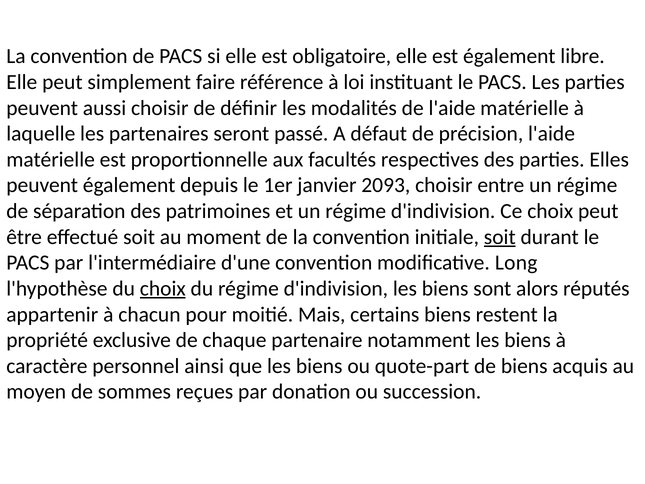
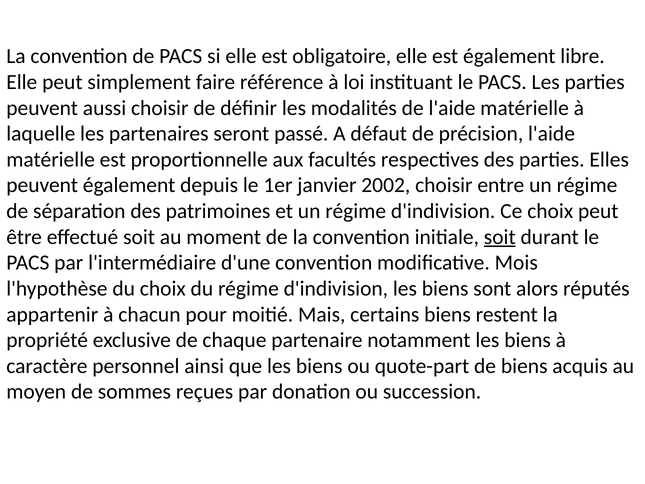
2093: 2093 -> 2002 (386, 185)
Long: Long -> Mois (516, 263)
choix underline: present -> none (163, 288)
